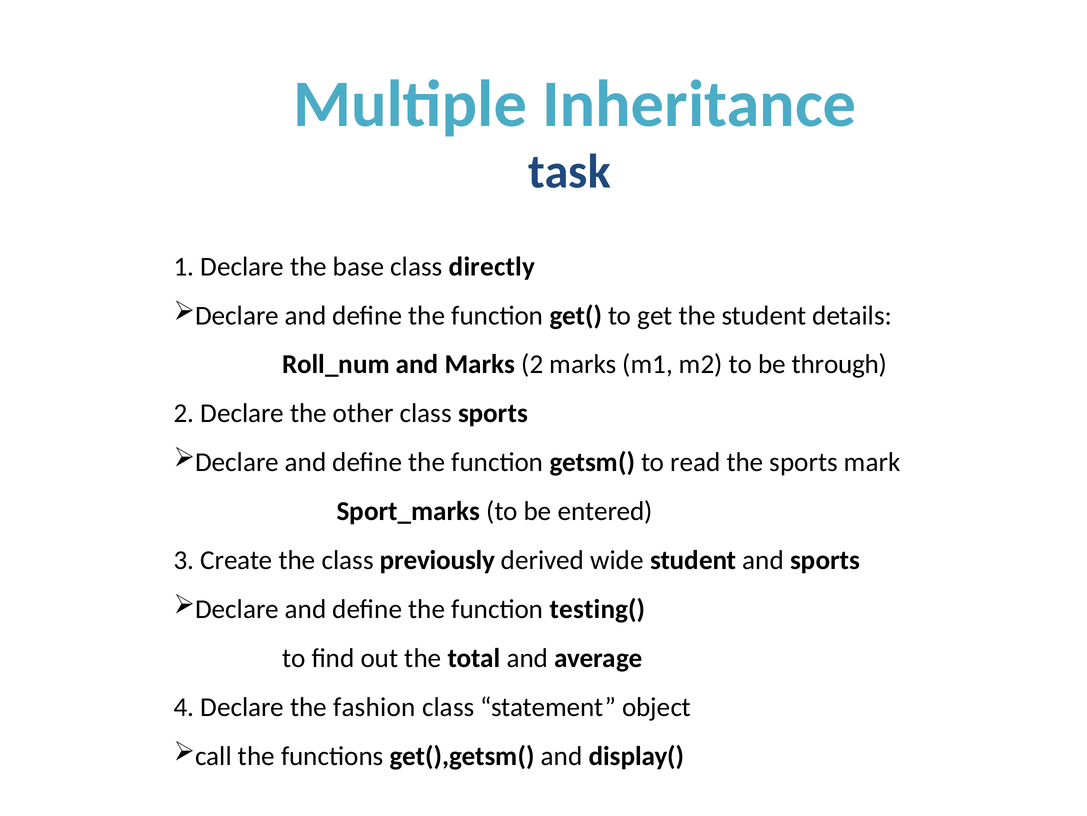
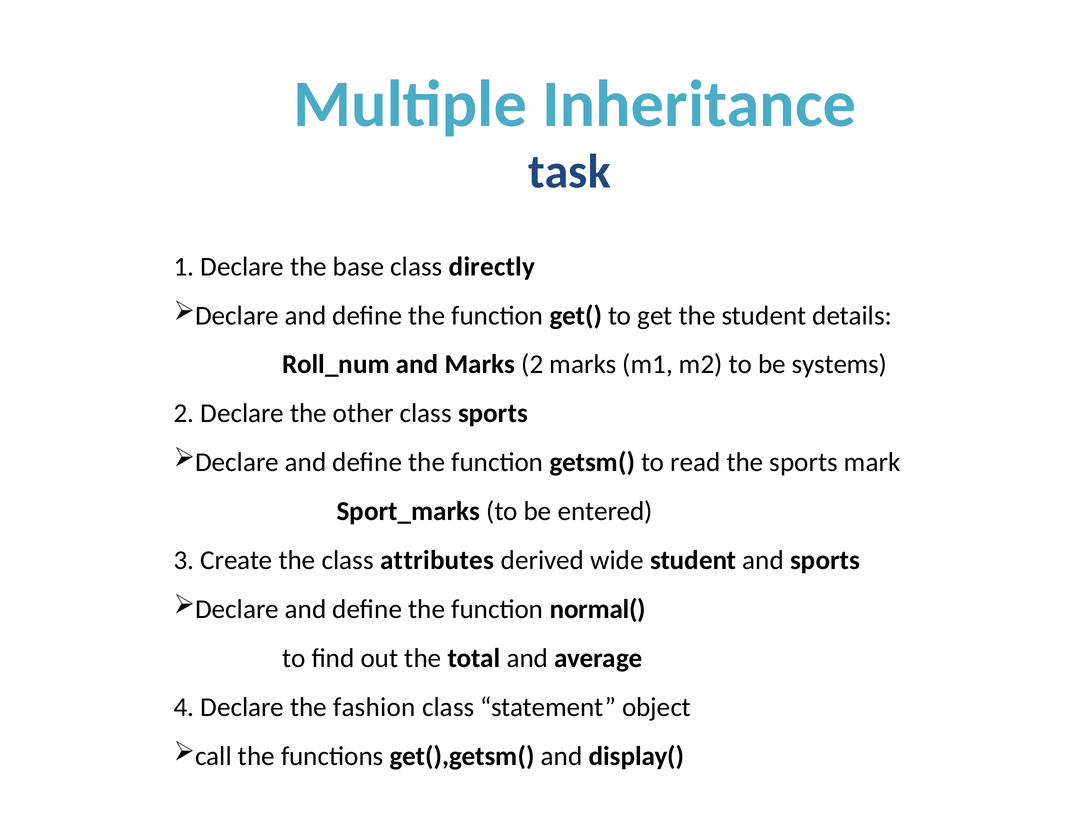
through: through -> systems (839, 364)
previously: previously -> attributes (437, 560)
testing(: testing( -> normal( (598, 609)
